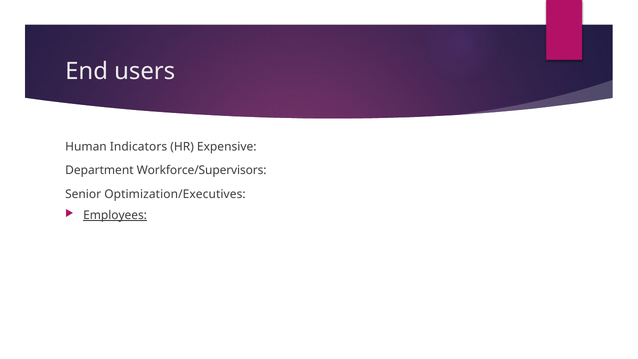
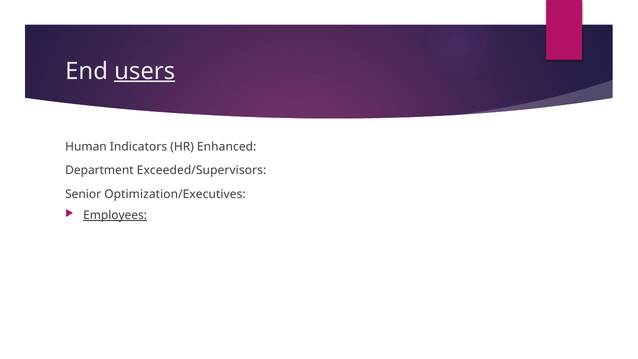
users underline: none -> present (145, 71)
Expensive: Expensive -> Enhanced (227, 147)
Workforce/Supervisors: Workforce/Supervisors -> Exceeded/Supervisors (201, 170)
